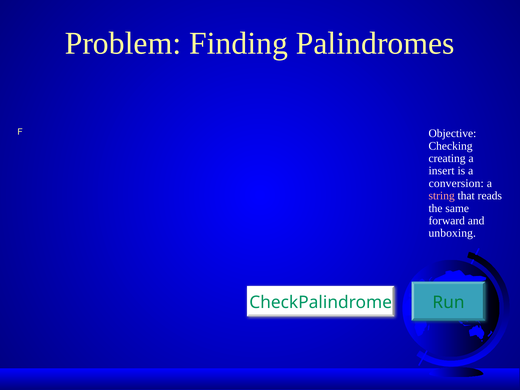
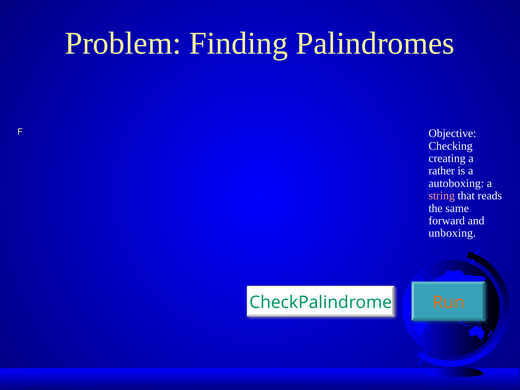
insert: insert -> rather (442, 171)
conversion: conversion -> autoboxing (456, 183)
Run colour: green -> orange (449, 302)
